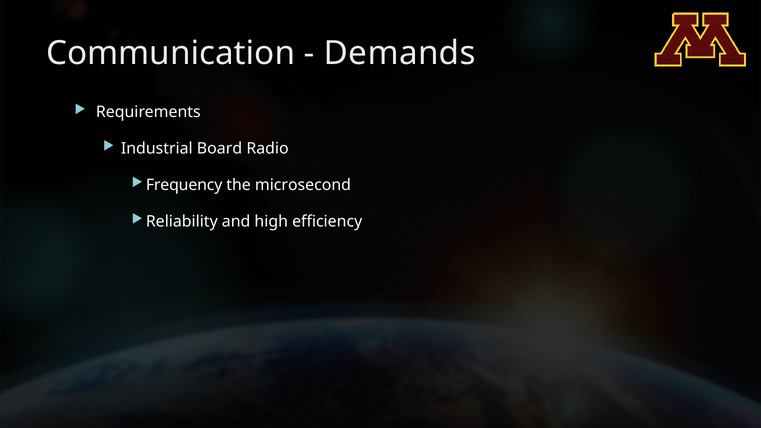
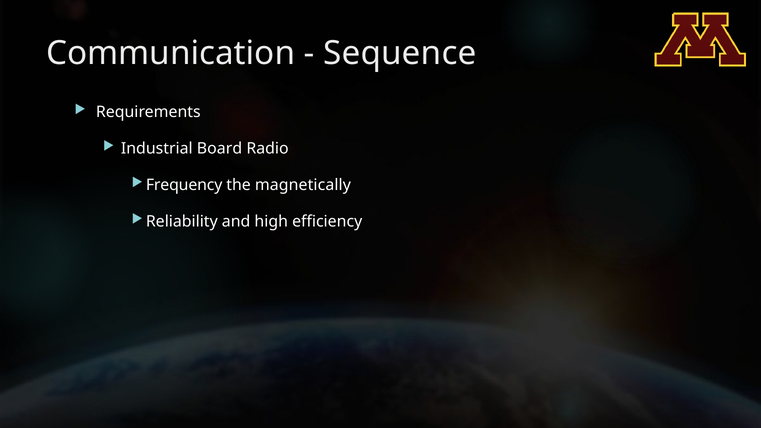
Demands: Demands -> Sequence (400, 53)
microsecond: microsecond -> magnetically (303, 185)
